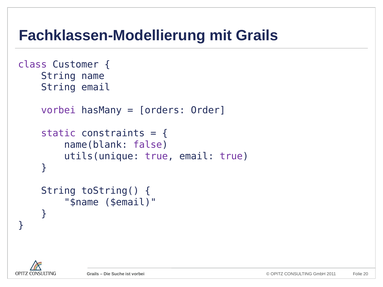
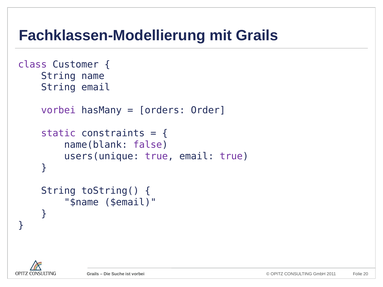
utils(unique: utils(unique -> users(unique (102, 156)
